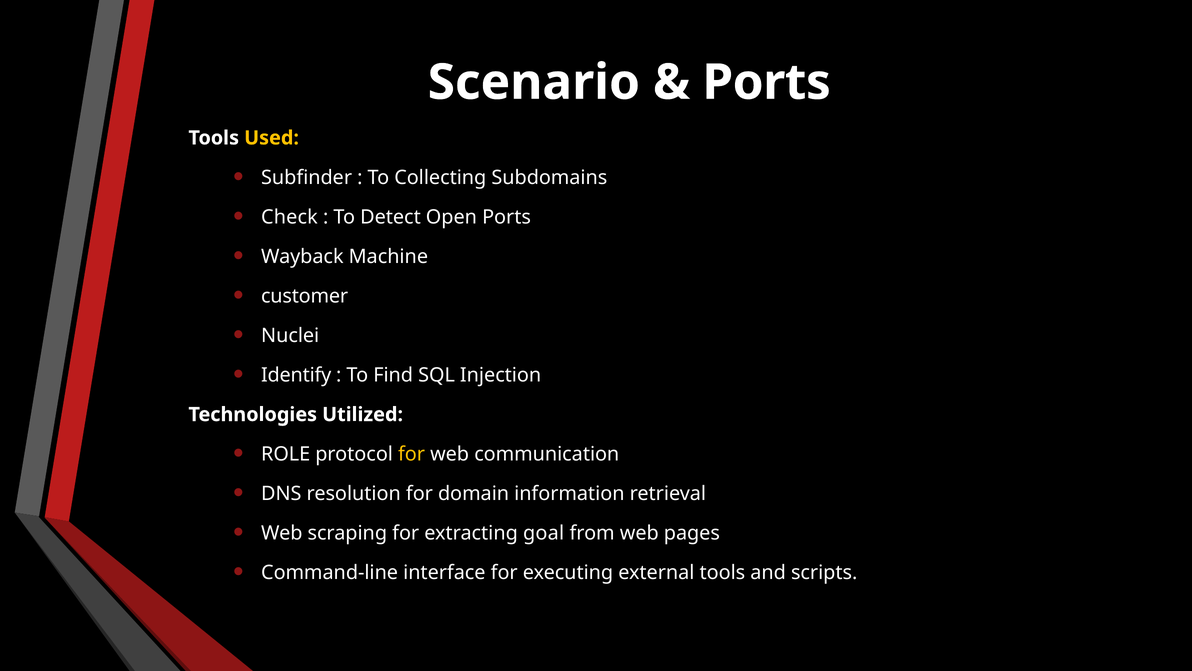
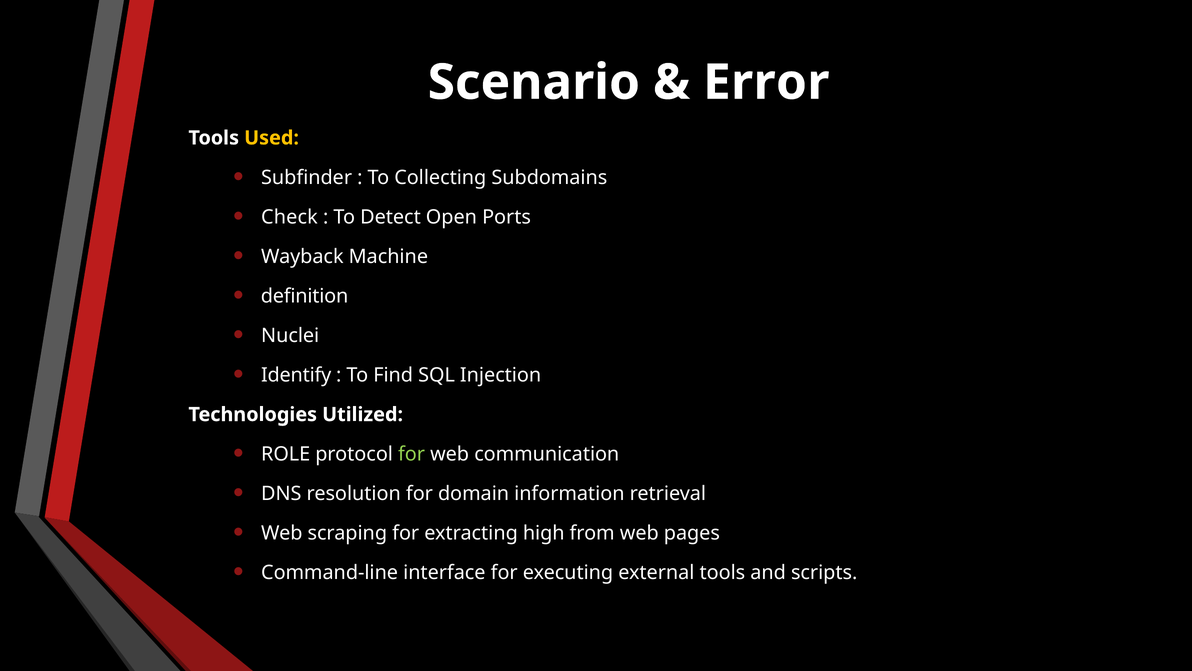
Ports: Ports -> Error (766, 82)
customer: customer -> definition (305, 296)
for colour: yellow -> light green (412, 454)
goal: goal -> high (544, 533)
